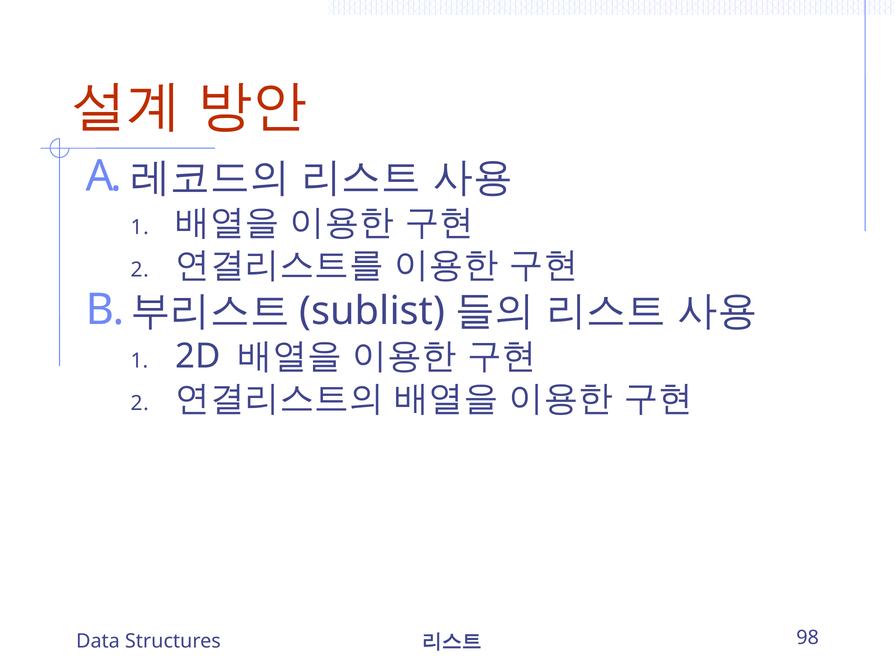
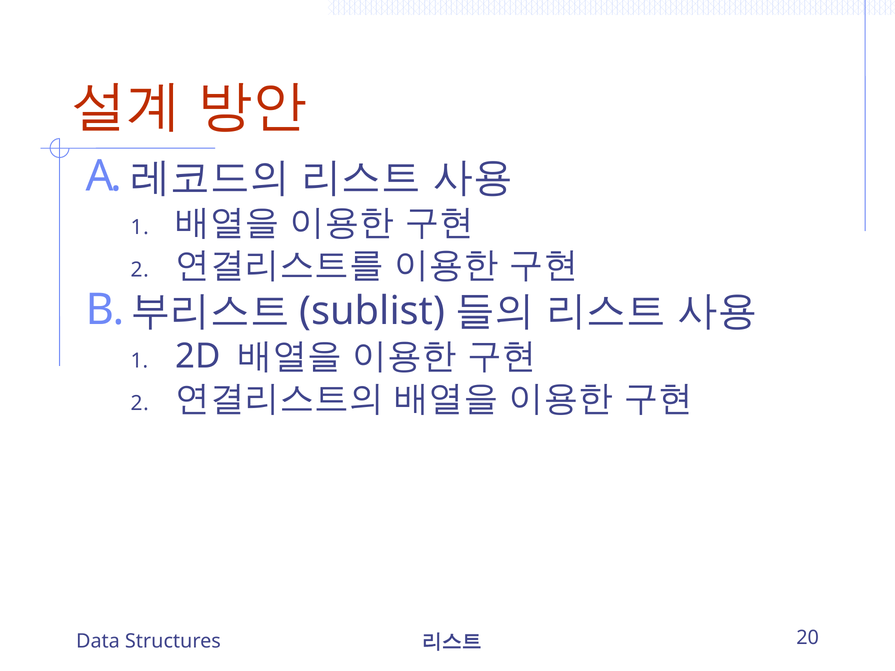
98: 98 -> 20 (808, 638)
